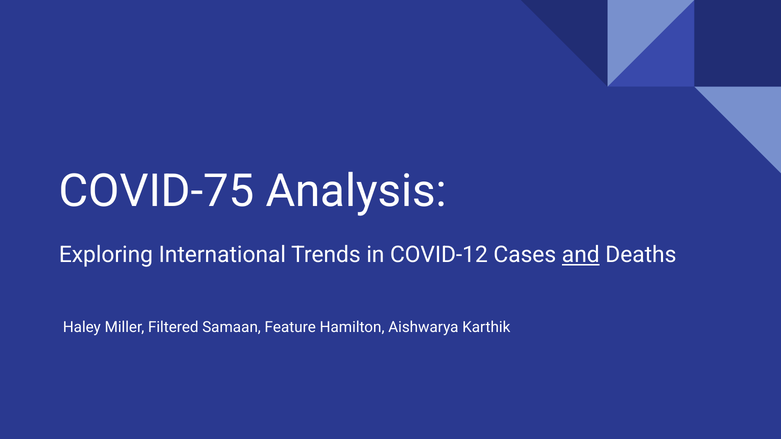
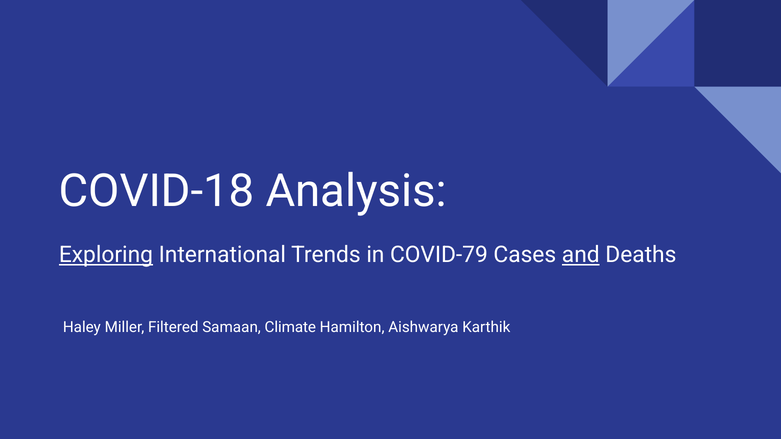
COVID-75: COVID-75 -> COVID-18 (157, 191)
Exploring underline: none -> present (106, 255)
COVID-12: COVID-12 -> COVID-79 (439, 255)
Feature: Feature -> Climate (290, 327)
